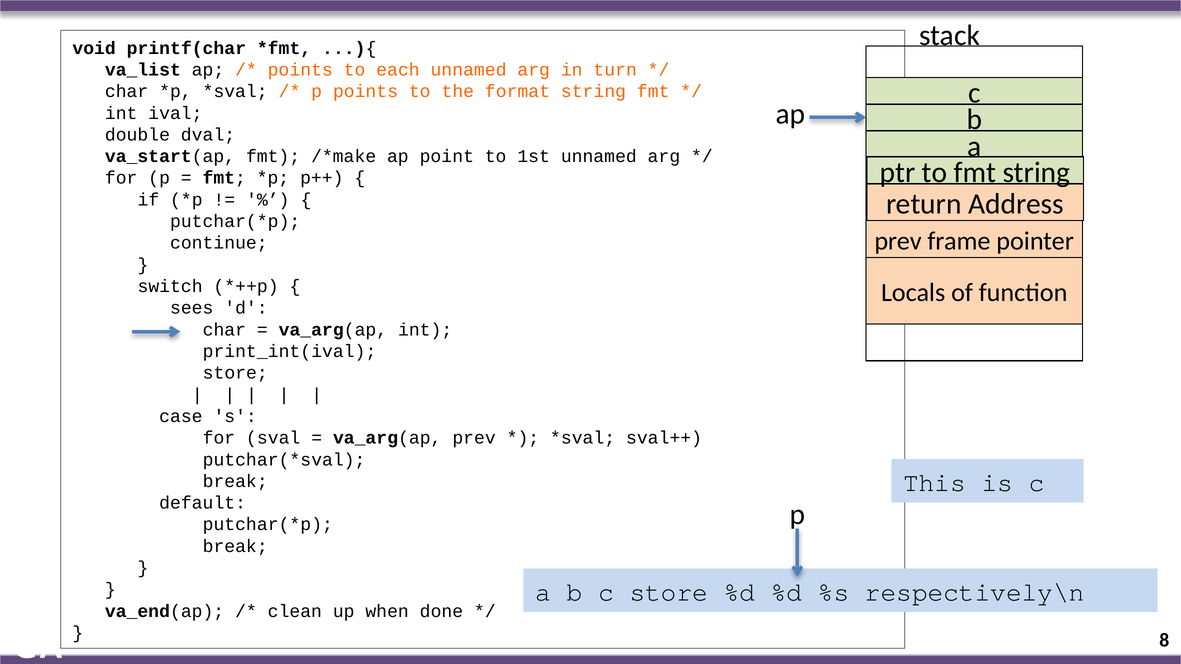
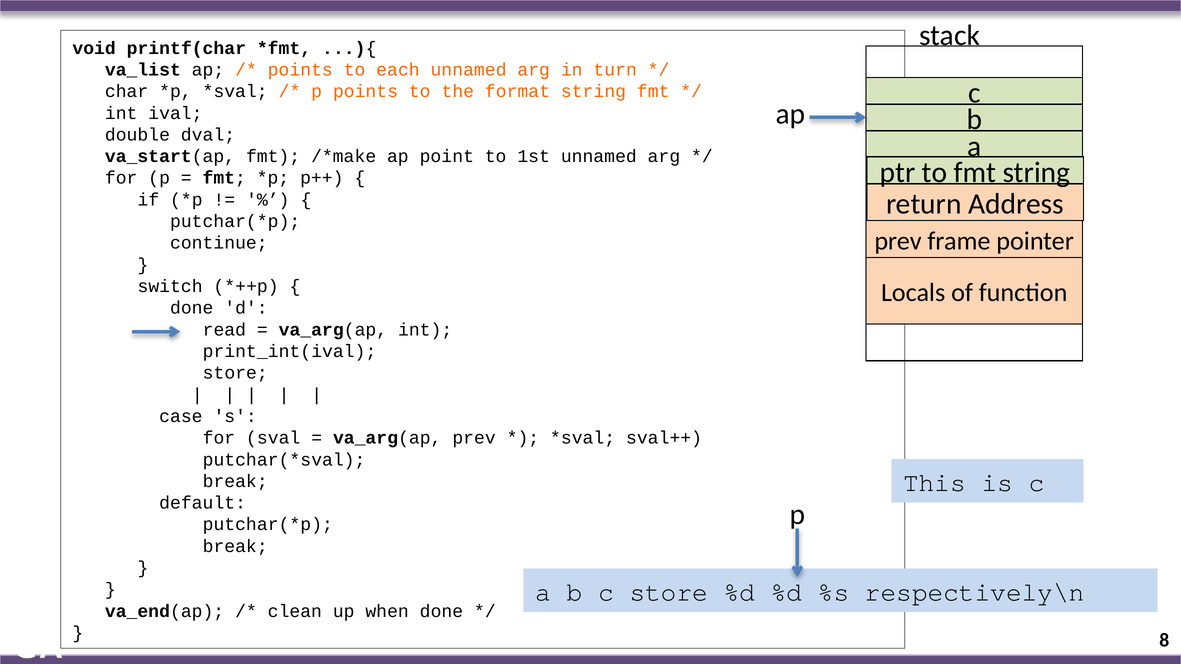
sees: sees -> done (192, 308)
char: char -> read (224, 330)
